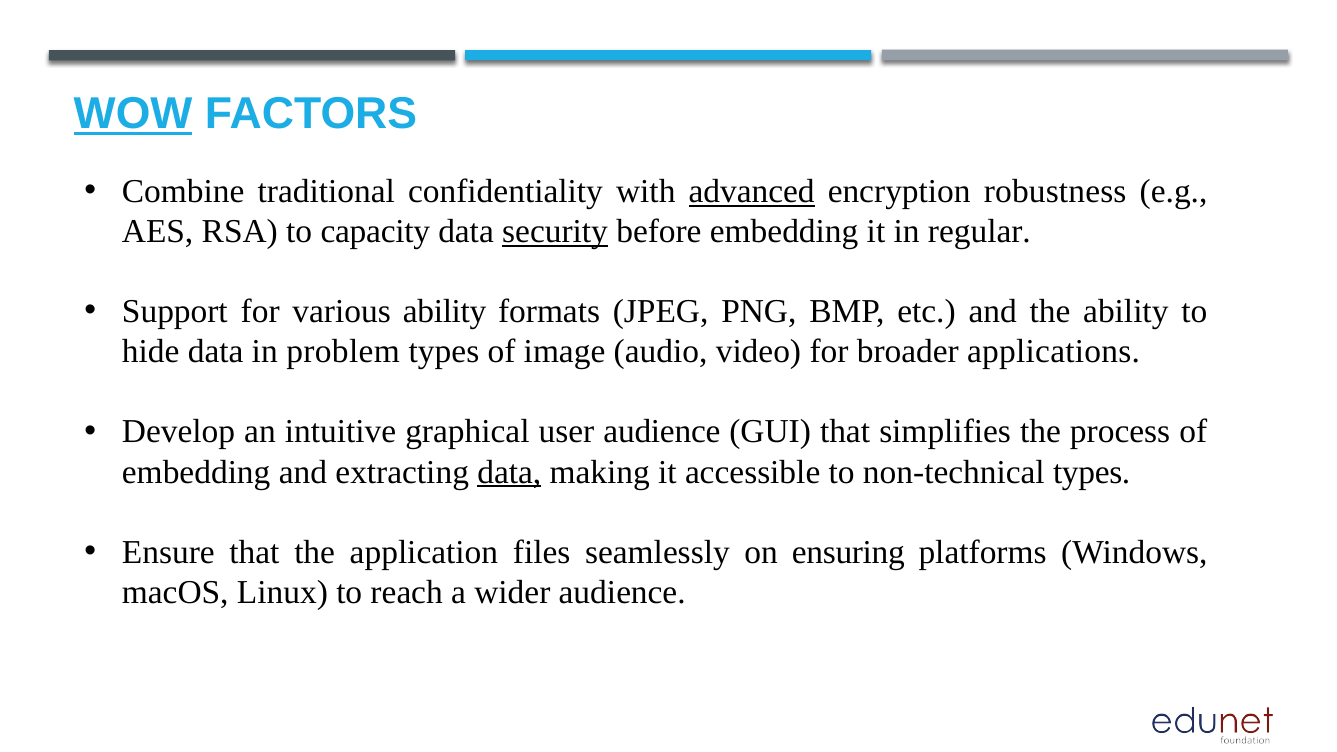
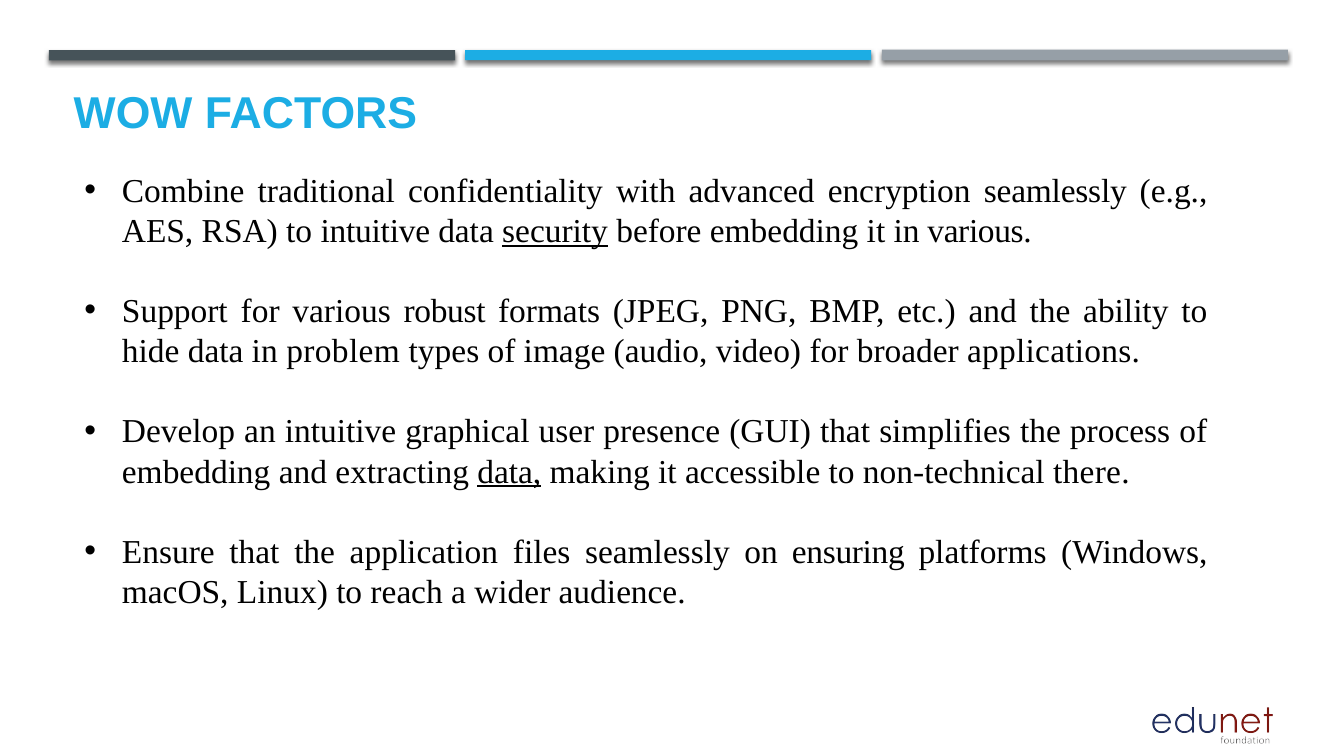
WOW underline: present -> none (133, 114)
advanced underline: present -> none (752, 191)
encryption robustness: robustness -> seamlessly (1055, 191)
to capacity: capacity -> intuitive (375, 231)
in regular: regular -> various (980, 231)
various ability: ability -> robust (445, 312)
user audience: audience -> presence (662, 432)
non-technical types: types -> there (1091, 472)
